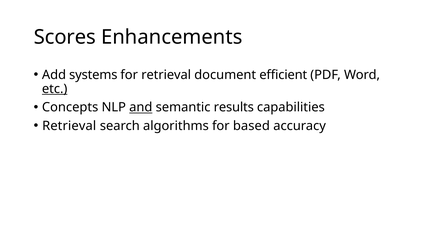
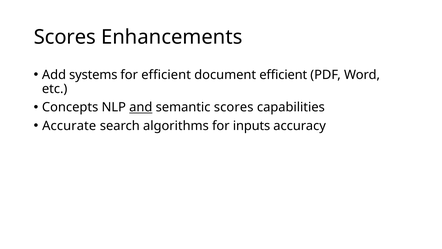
for retrieval: retrieval -> efficient (166, 75)
etc underline: present -> none (55, 89)
semantic results: results -> scores (234, 107)
Retrieval: Retrieval -> Accurate (69, 126)
based: based -> inputs (252, 126)
